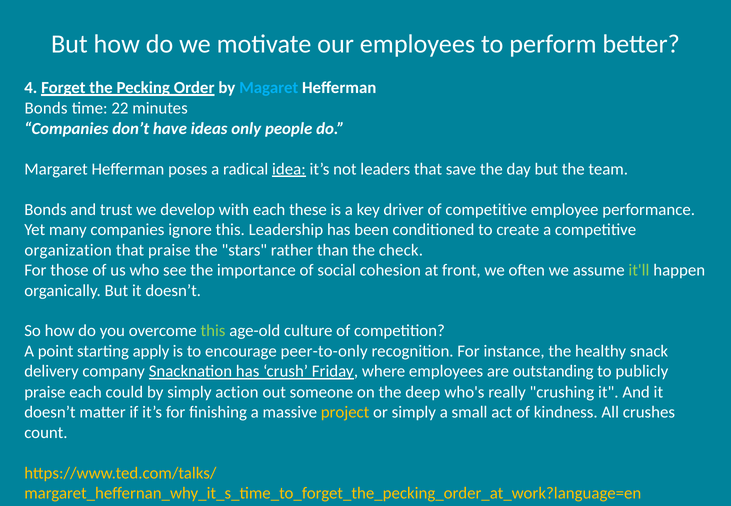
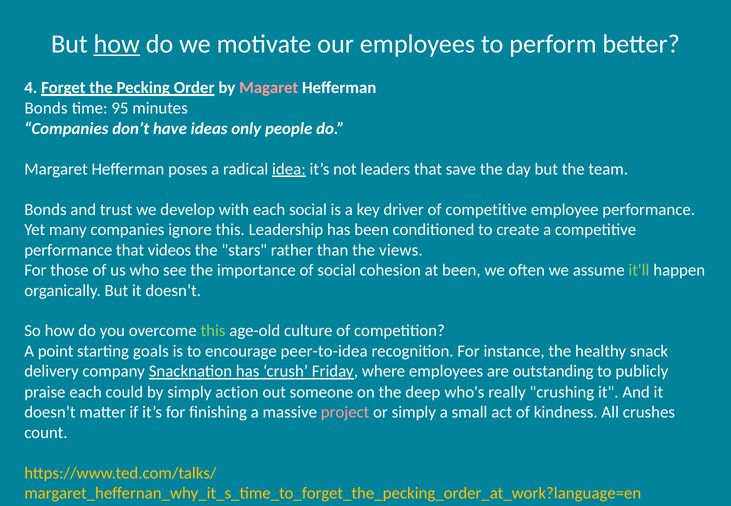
how underline: none -> present (117, 44)
Magaret colour: light blue -> pink (269, 88)
22: 22 -> 95 (120, 108)
each these: these -> social (308, 210)
organization: organization -> performance (68, 250)
that praise: praise -> videos (170, 250)
check: check -> views (401, 250)
at front: front -> been (461, 270)
apply: apply -> goals (151, 351)
peer-to-only: peer-to-only -> peer-to-idea (324, 351)
project colour: yellow -> pink (345, 412)
